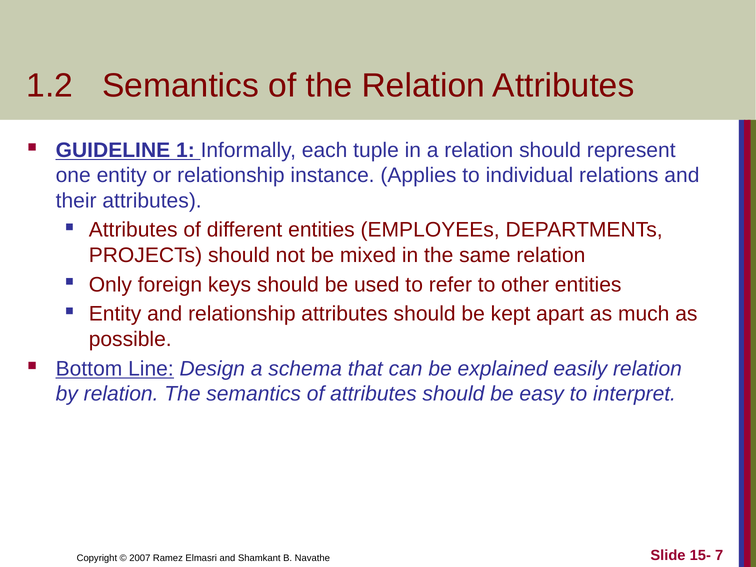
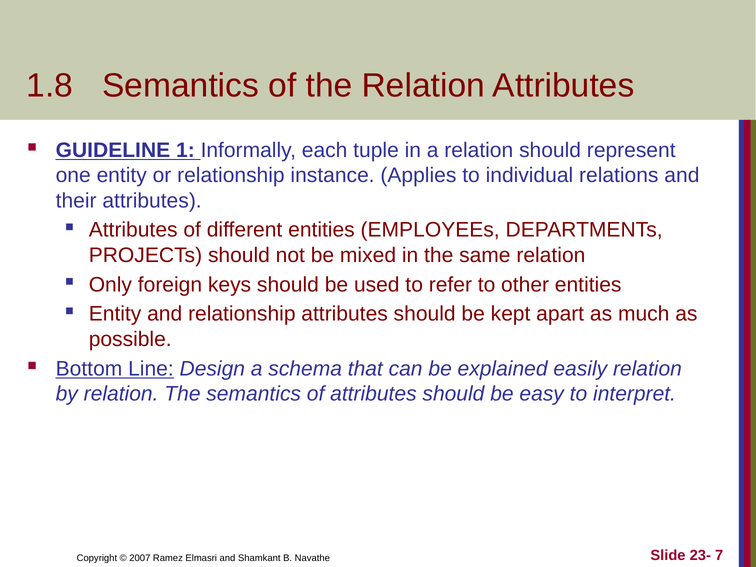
1.2: 1.2 -> 1.8 (50, 85)
15-: 15- -> 23- (700, 555)
